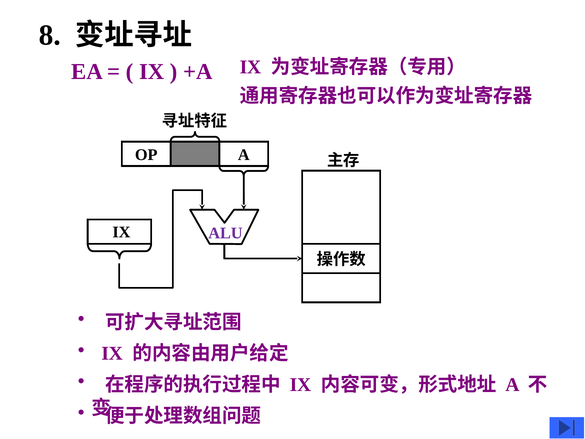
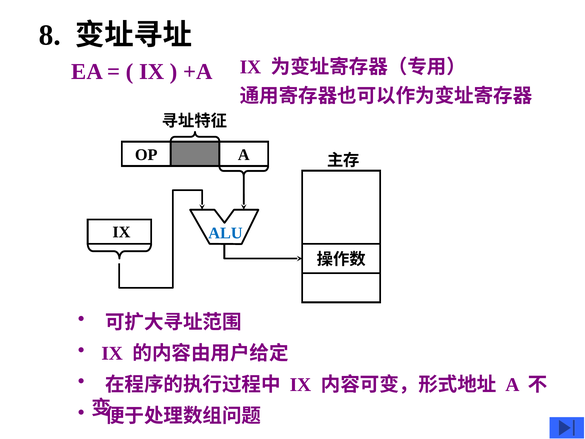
ALU colour: purple -> blue (225, 233)
